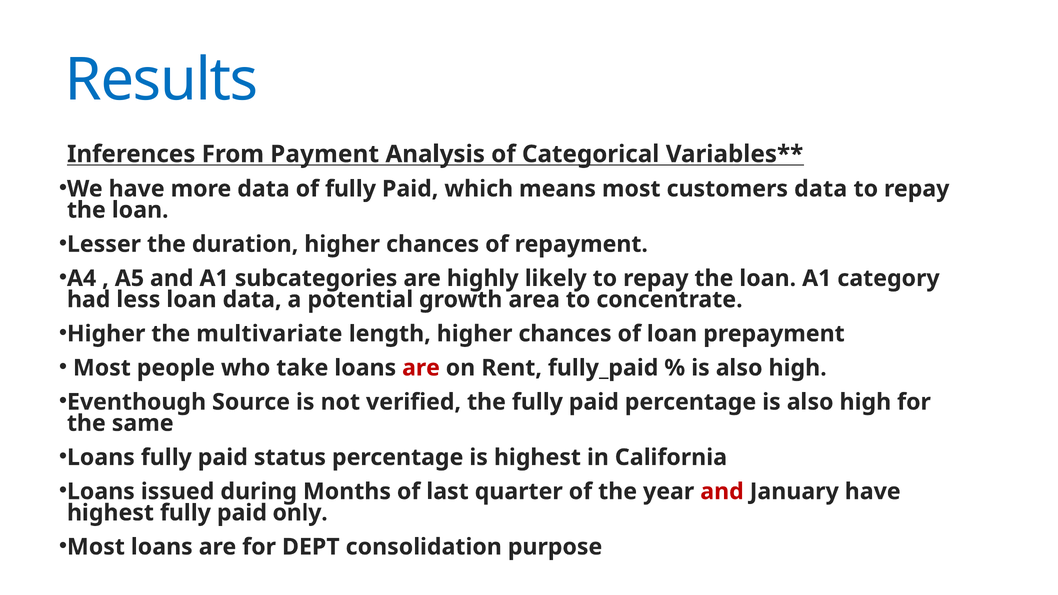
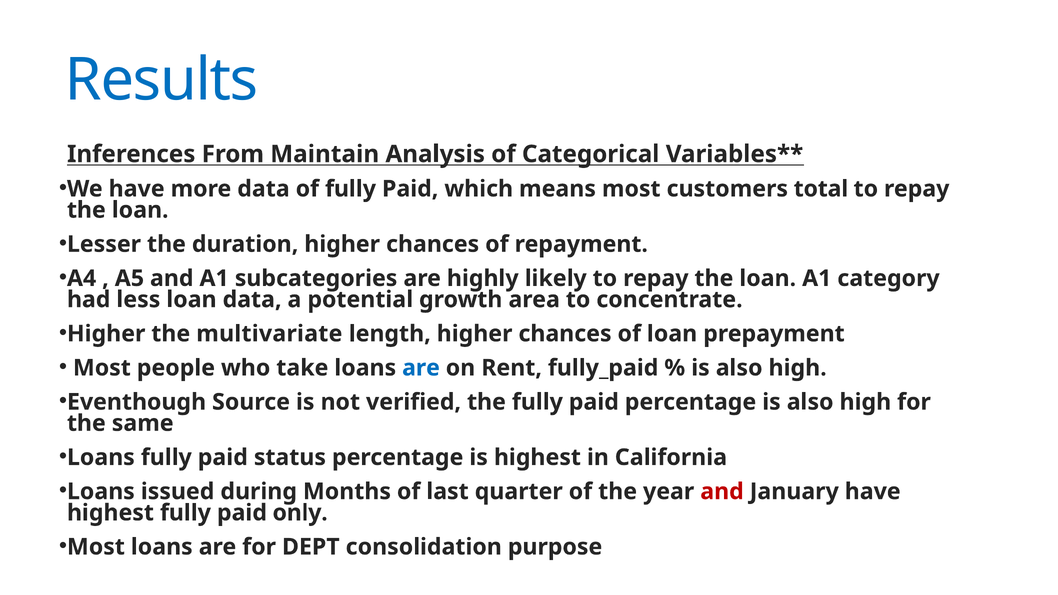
Payment: Payment -> Maintain (325, 154)
customers data: data -> total (821, 189)
are colour: red -> blue (421, 368)
